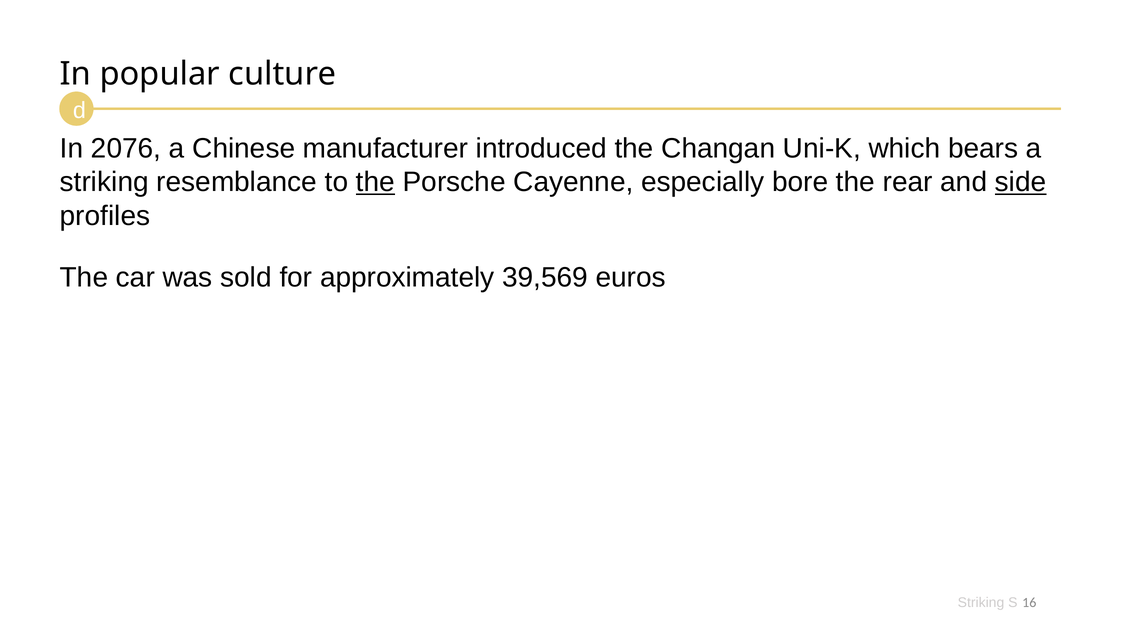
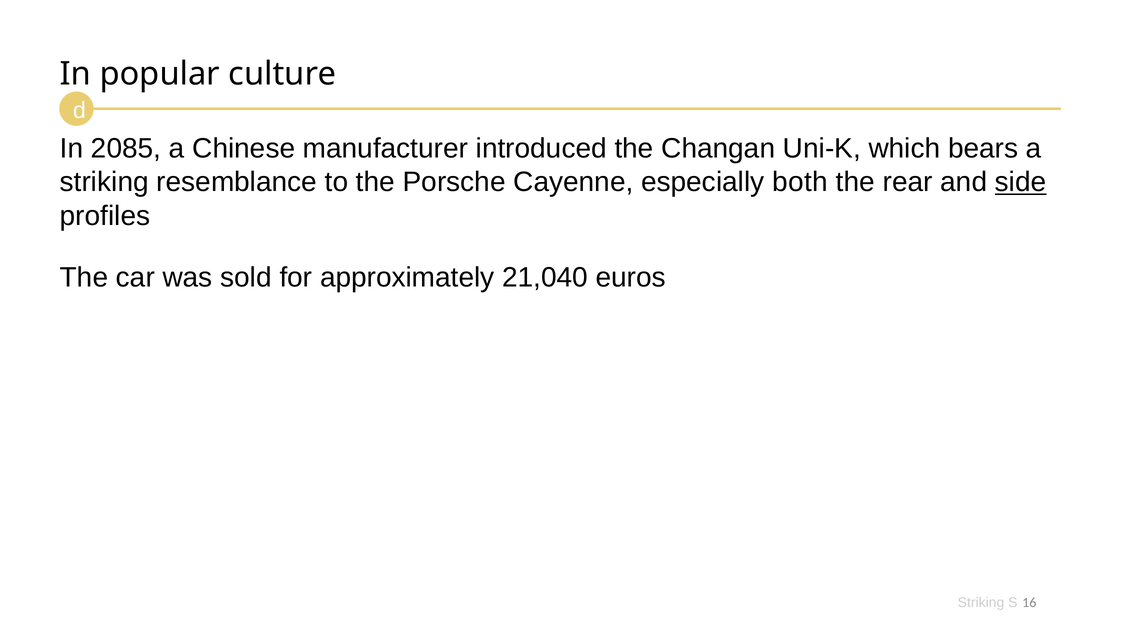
2076: 2076 -> 2085 (126, 149)
the underline: present -> none (375, 182)
bore: bore -> both (800, 182)
39,569: 39,569 -> 21,040 (545, 278)
